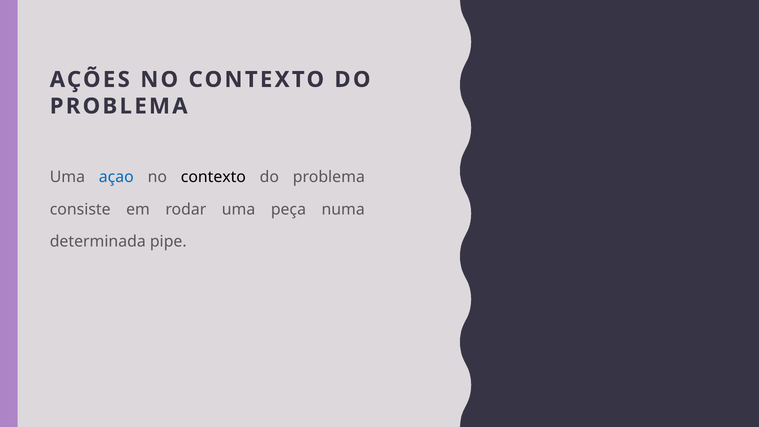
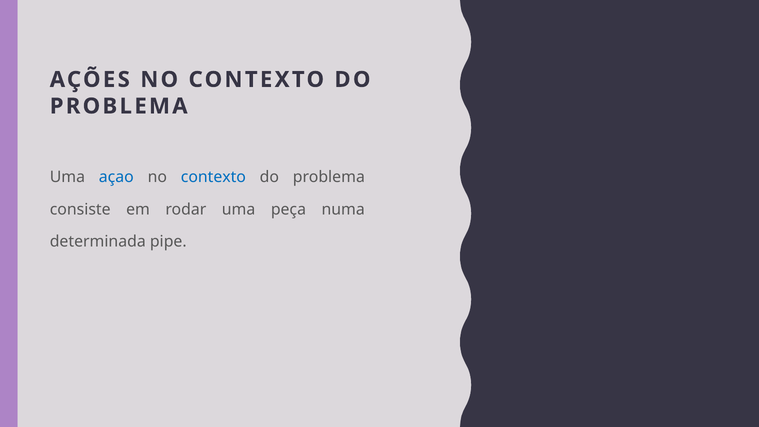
contexto colour: black -> blue (213, 177)
